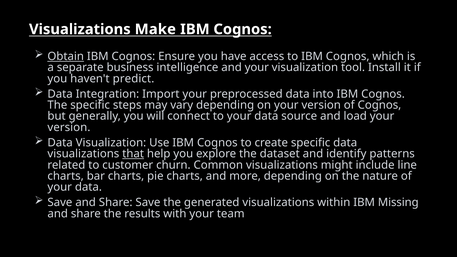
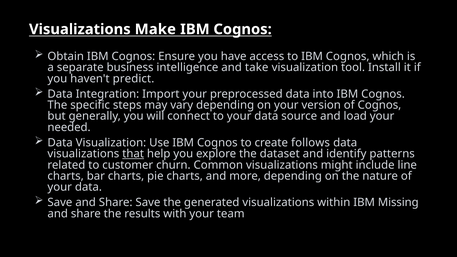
Obtain underline: present -> none (66, 56)
and your: your -> take (257, 68)
version: version -> needed (69, 127)
create specific: specific -> follows (311, 143)
